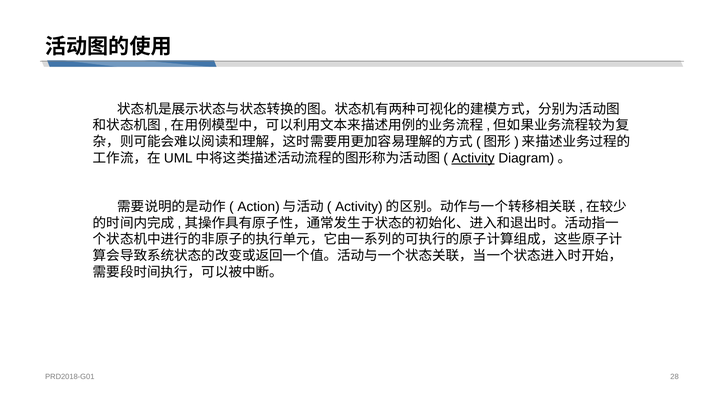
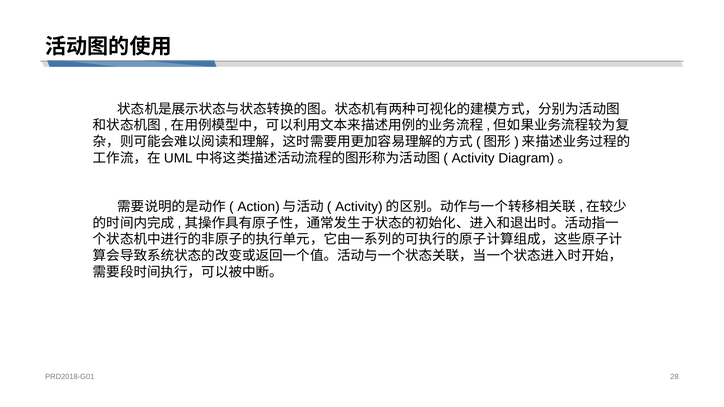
Activity underline: present -> none (473, 158)
